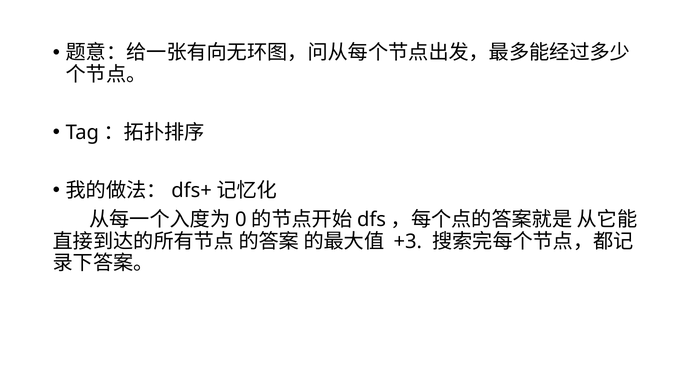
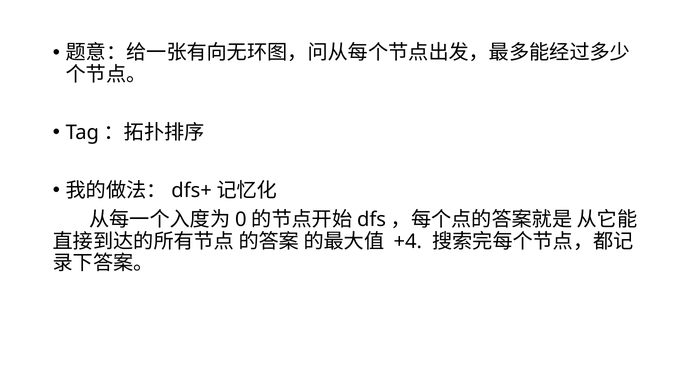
+3: +3 -> +4 (408, 241)
